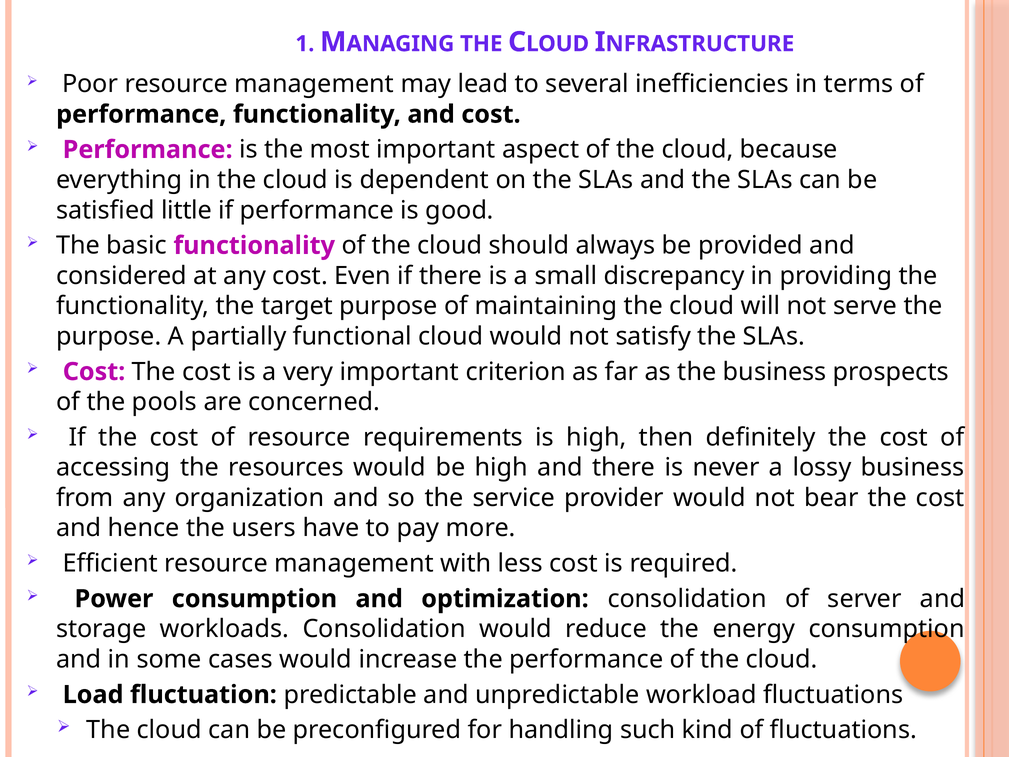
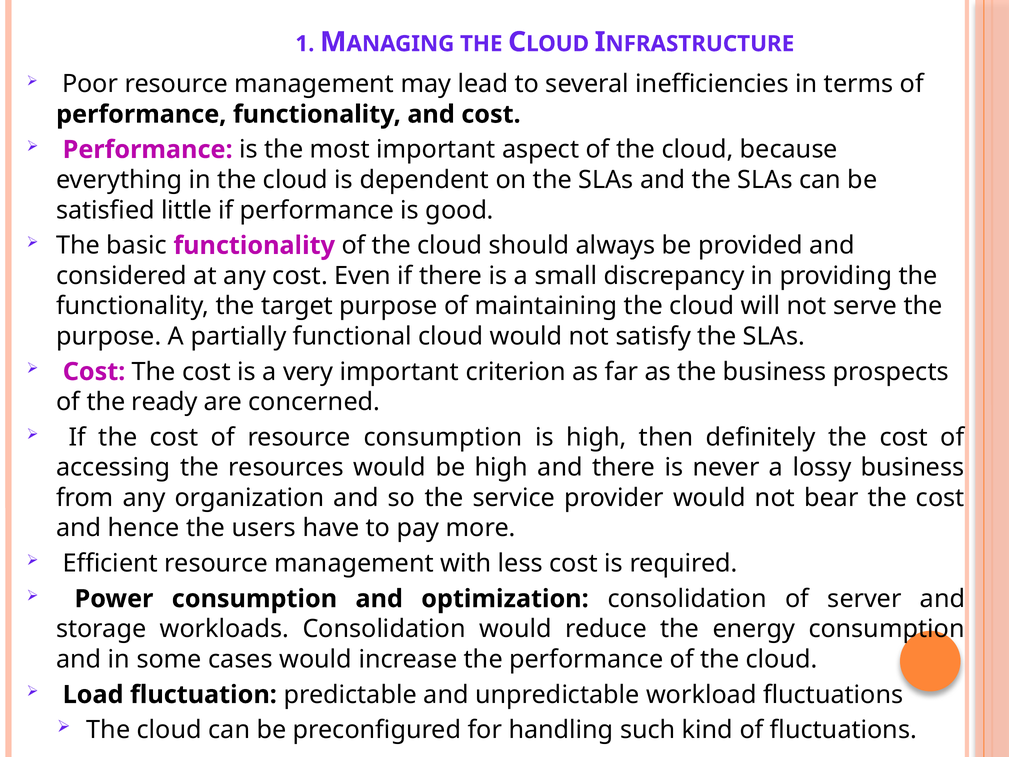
pools: pools -> ready (165, 402)
resource requirements: requirements -> consumption (443, 437)
